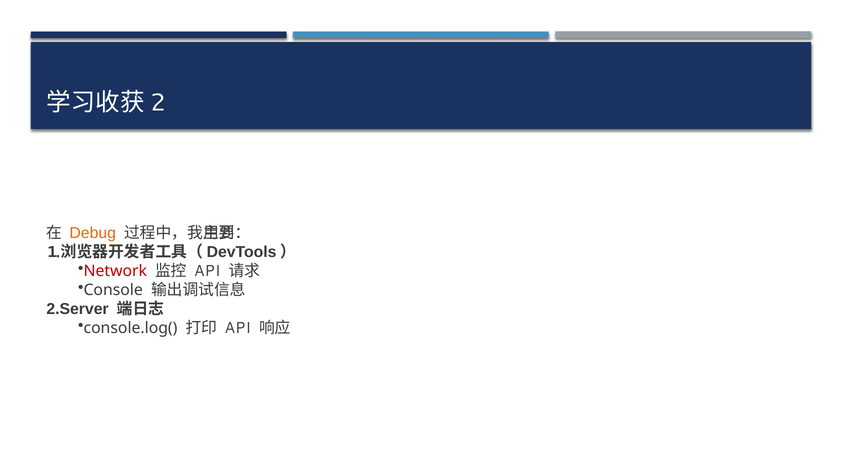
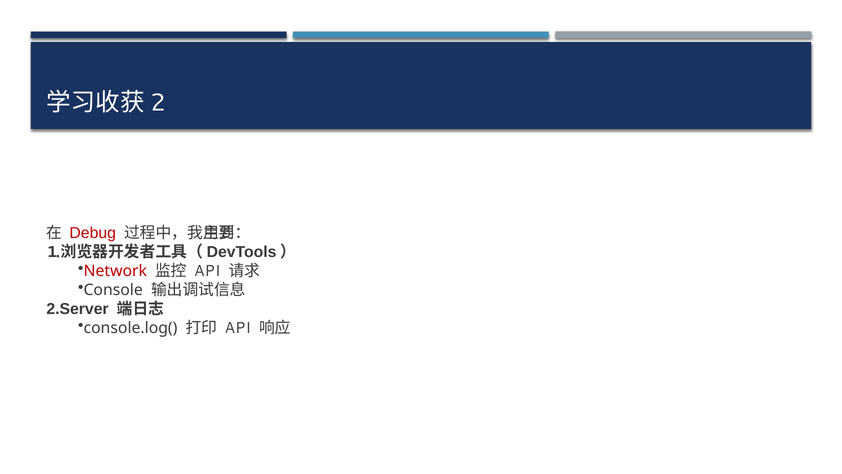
Debug colour: orange -> red (93, 233)
